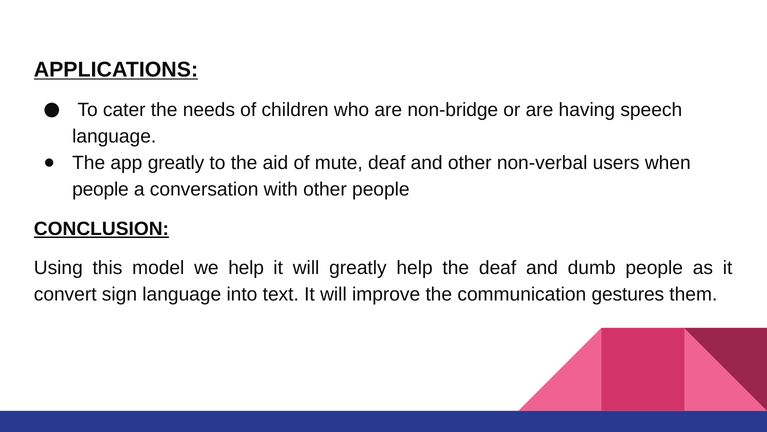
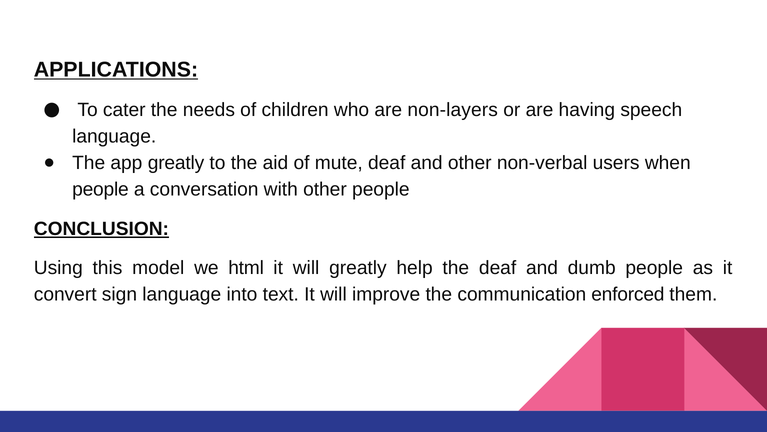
non-bridge: non-bridge -> non-layers (453, 110)
we help: help -> html (246, 268)
gestures: gestures -> enforced (628, 294)
